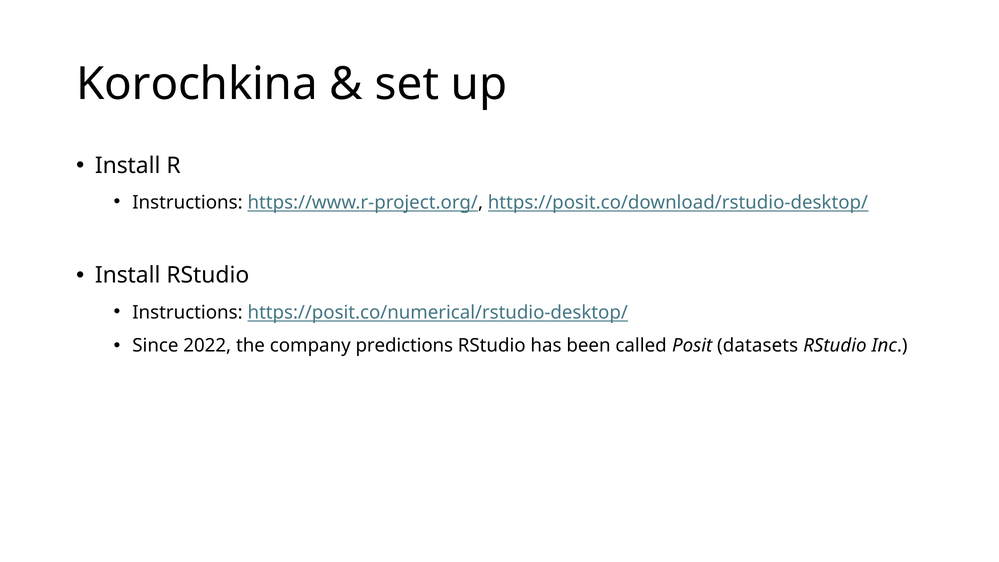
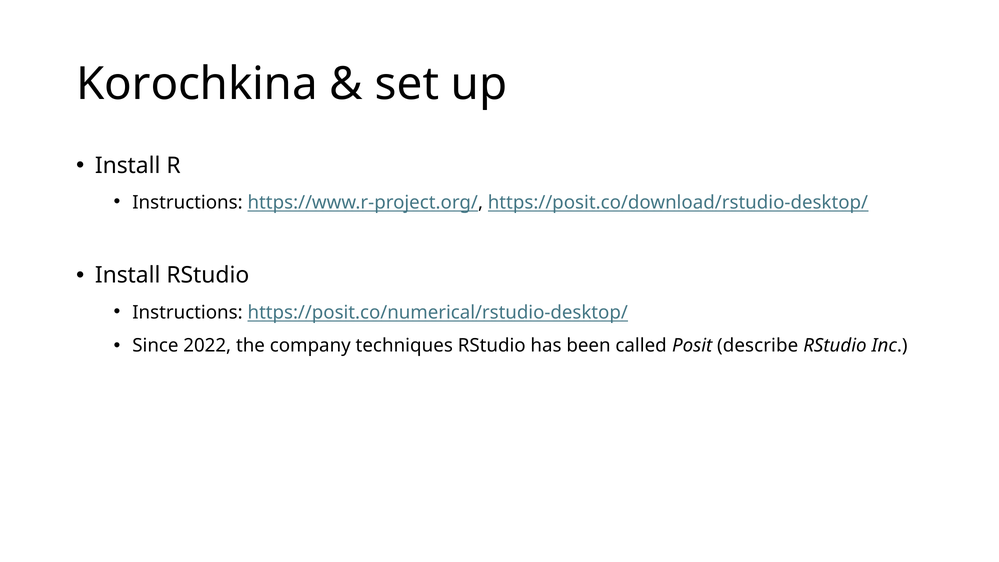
predictions: predictions -> techniques (404, 346)
datasets: datasets -> describe (758, 346)
